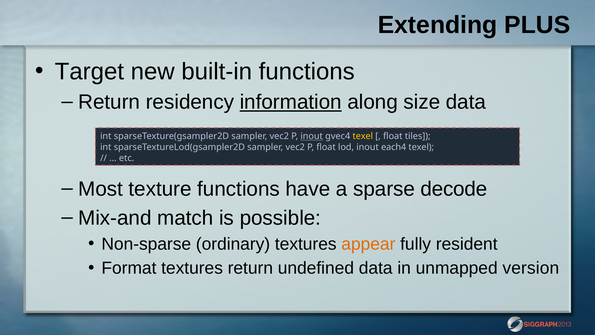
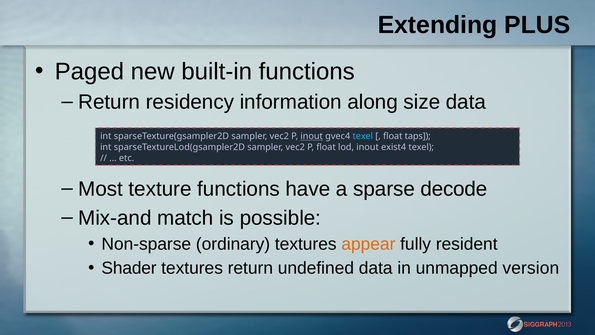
Target: Target -> Paged (90, 71)
information underline: present -> none (291, 102)
texel colour: yellow -> light blue (363, 136)
tiles: tiles -> taps (418, 136)
each4: each4 -> exist4 (394, 147)
Format: Format -> Shader (129, 268)
